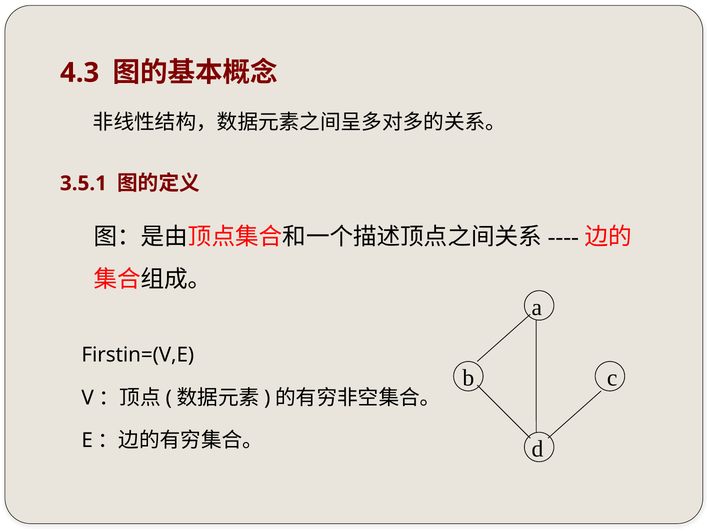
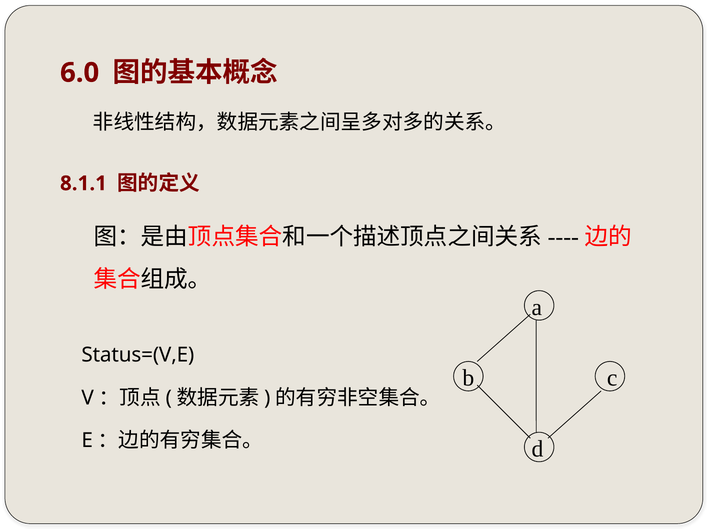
4.3: 4.3 -> 6.0 (80, 73)
3.5.1: 3.5.1 -> 8.1.1 (83, 183)
Firstin=(V,E: Firstin=(V,E -> Status=(V,E (138, 355)
